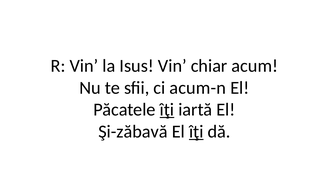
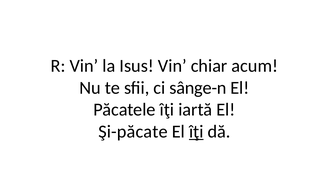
acum-n: acum-n -> sânge-n (198, 88)
îţi underline: present -> none (167, 110)
Şi-zăbavă: Şi-zăbavă -> Şi-păcate (133, 132)
